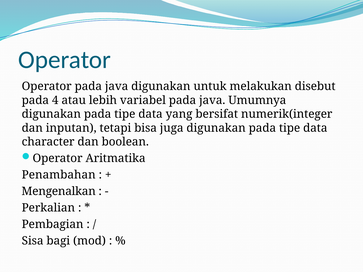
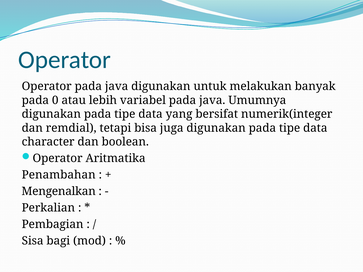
disebut: disebut -> banyak (315, 86)
4: 4 -> 0 (55, 100)
inputan: inputan -> remdial (71, 128)
